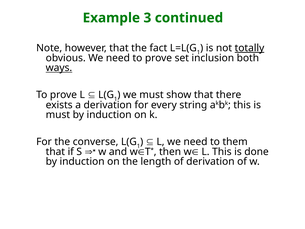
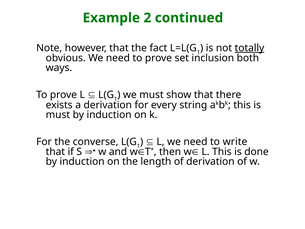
3: 3 -> 2 (147, 18)
ways underline: present -> none (59, 68)
them: them -> write (235, 142)
